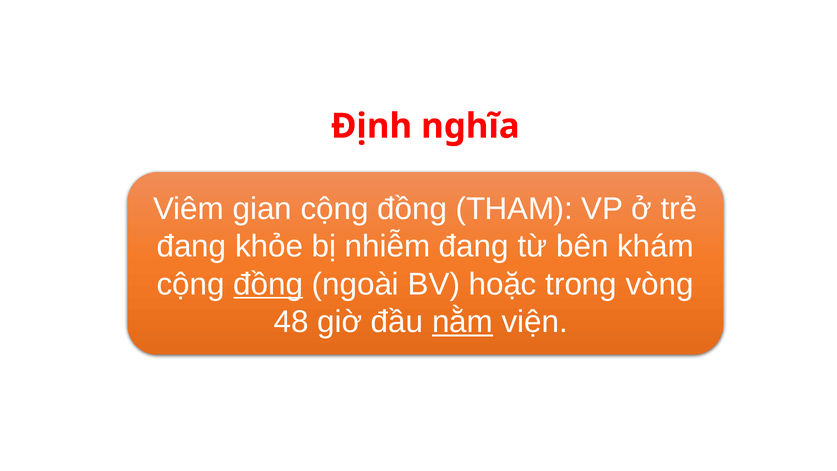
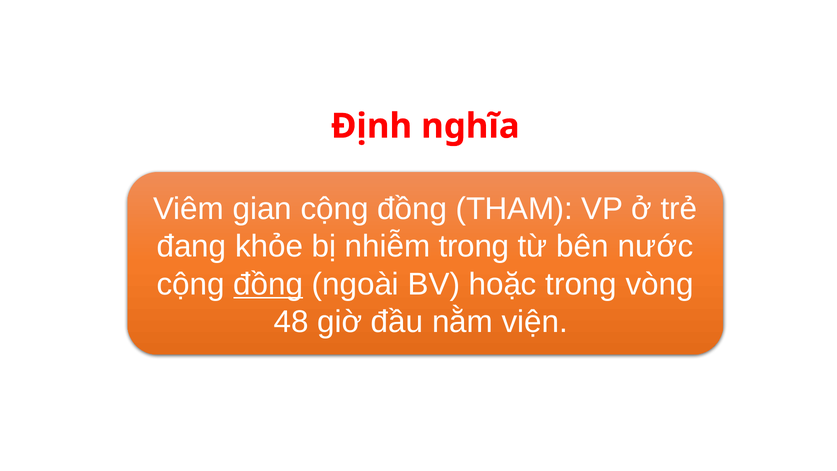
nhiễm đang: đang -> trong (474, 246)
khám: khám -> nước (655, 246)
nằm underline: present -> none (463, 322)
